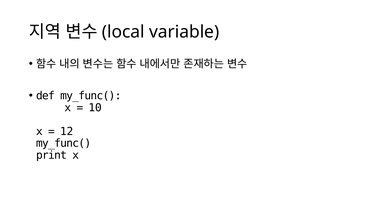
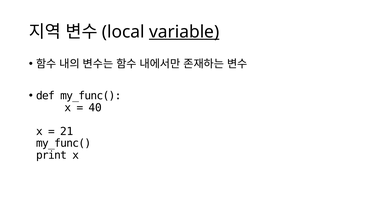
variable underline: none -> present (184, 32)
10: 10 -> 40 (95, 108)
12: 12 -> 21 (67, 132)
